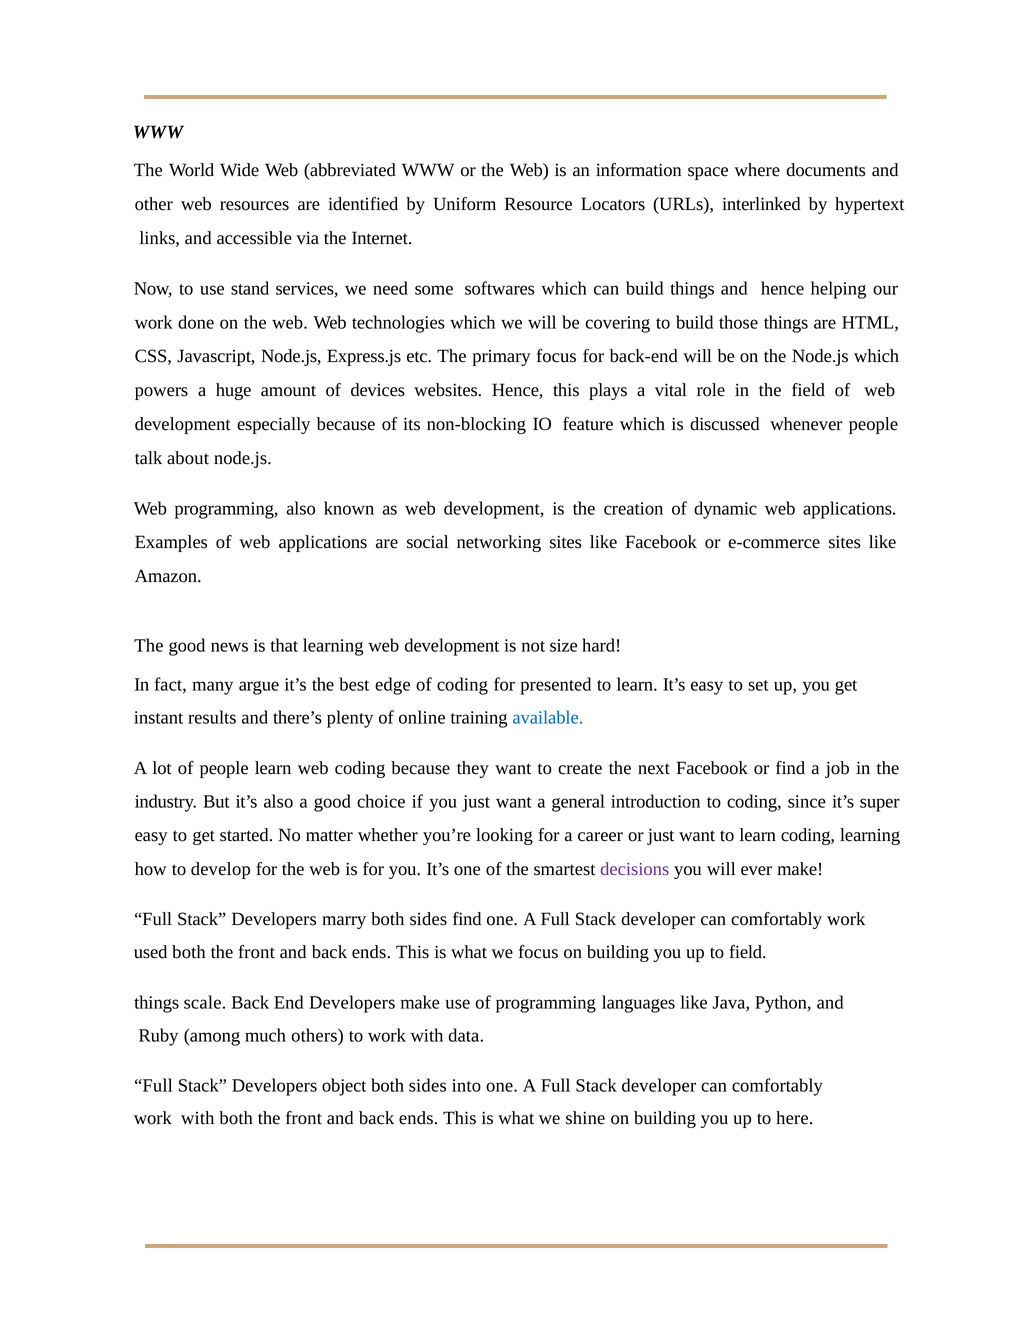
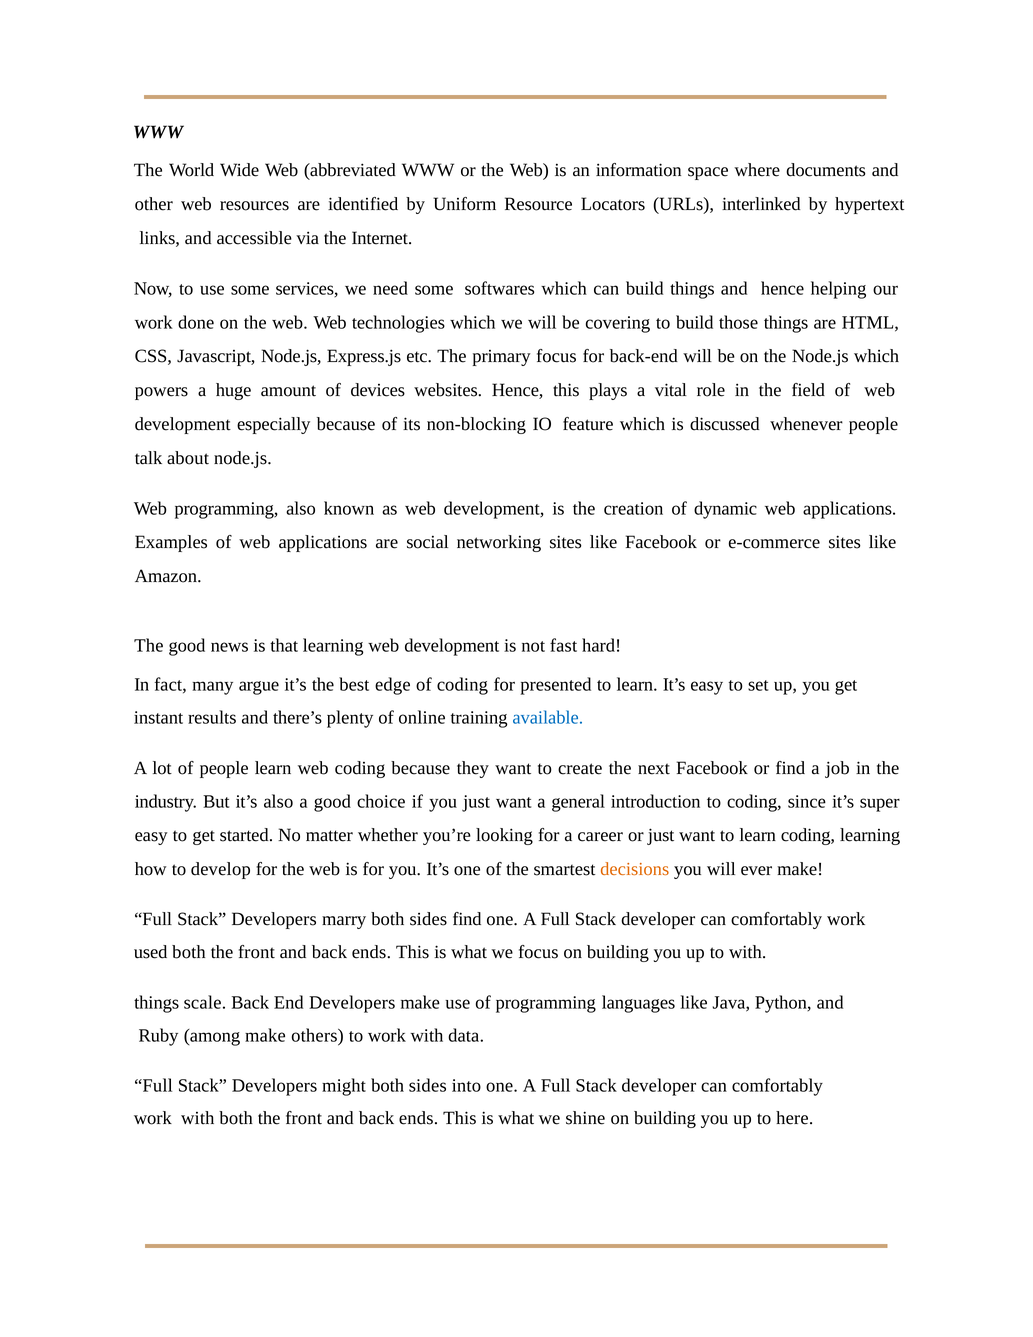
use stand: stand -> some (250, 289)
size: size -> fast (564, 645)
decisions colour: purple -> orange (635, 869)
to field: field -> with (748, 952)
among much: much -> make (265, 1036)
object: object -> might (344, 1085)
